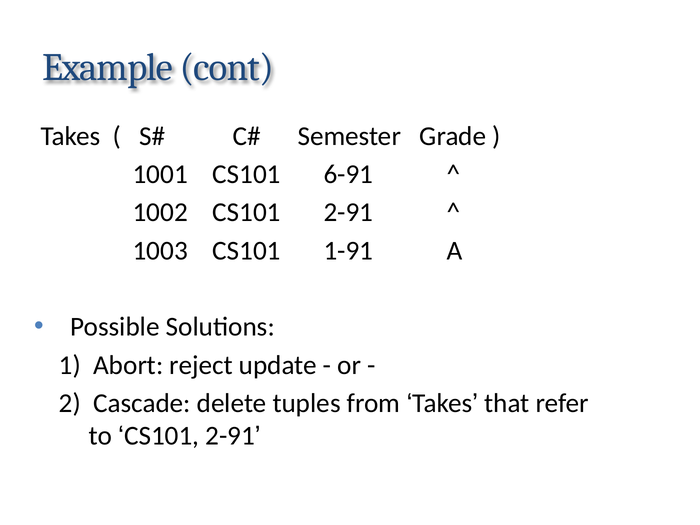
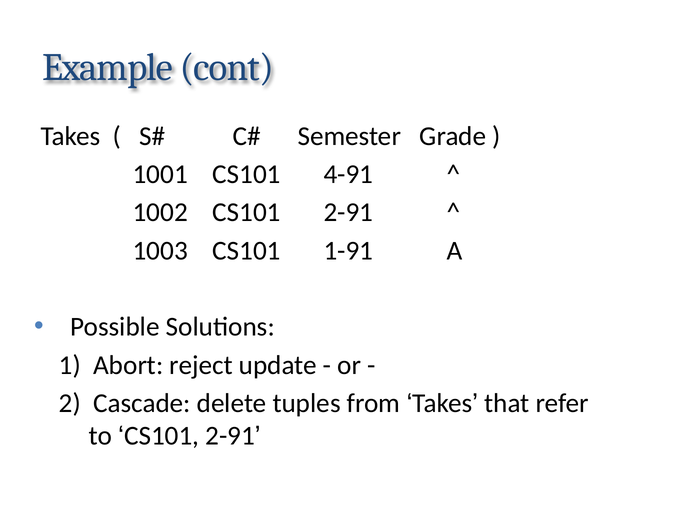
6-91: 6-91 -> 4-91 (348, 174)
